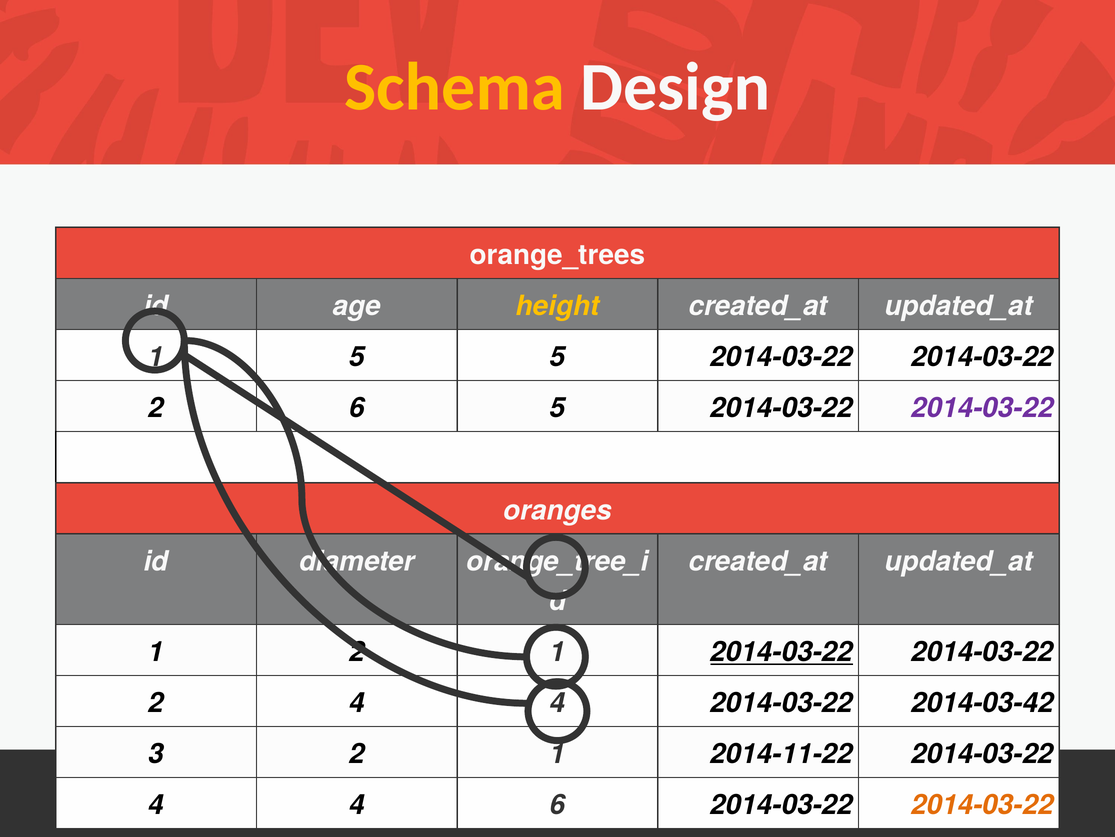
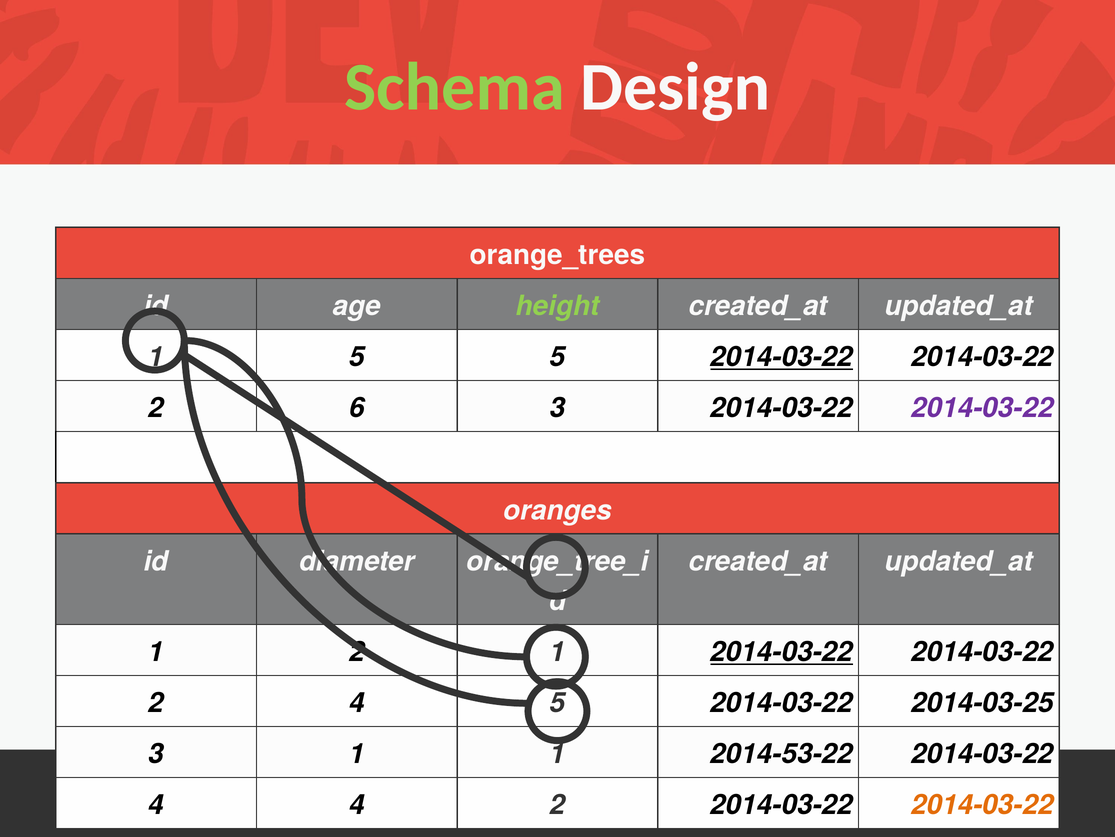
Schema colour: yellow -> light green (455, 87)
height colour: yellow -> light green (558, 306)
2014-03-22 underline: none -> present (782, 357)
5: 5 -> 3 (558, 408)
4: 4 -> 5 (558, 703)
2014-03-42: 2014-03-42 -> 2014-03-25 (982, 703)
3 2: 2 -> 1 (357, 753)
2014-11-22: 2014-11-22 -> 2014-53-22 (782, 753)
4 6: 6 -> 2 (558, 804)
